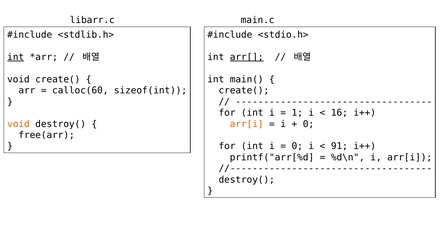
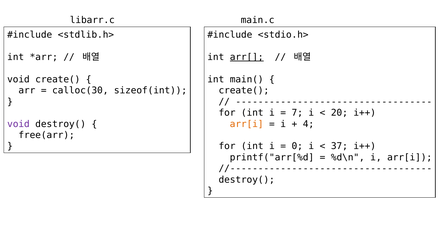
int underline: present -> none (16, 57)
calloc(60: calloc(60 -> calloc(30 (80, 91)
1: 1 -> 7 (297, 113)
16: 16 -> 20 (339, 113)
void colour: orange -> purple (18, 124)
0: 0 -> 4 (308, 124)
91: 91 -> 37 (339, 147)
